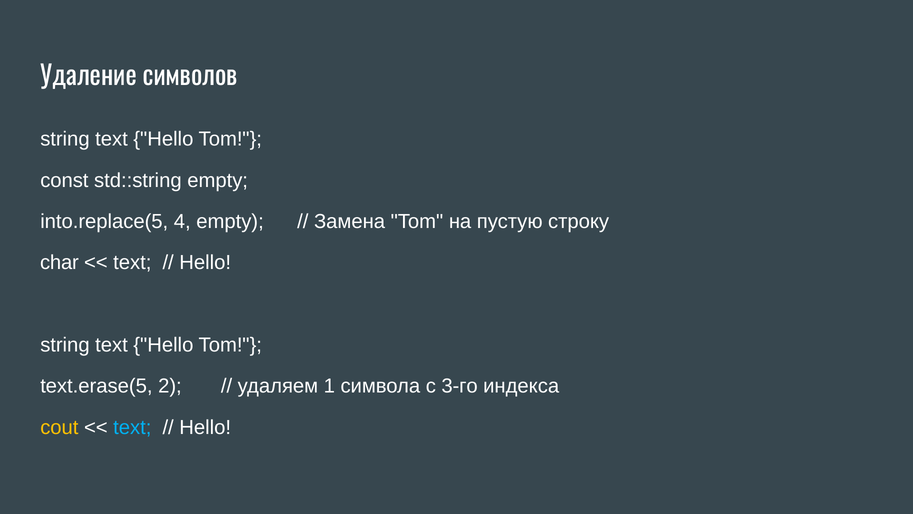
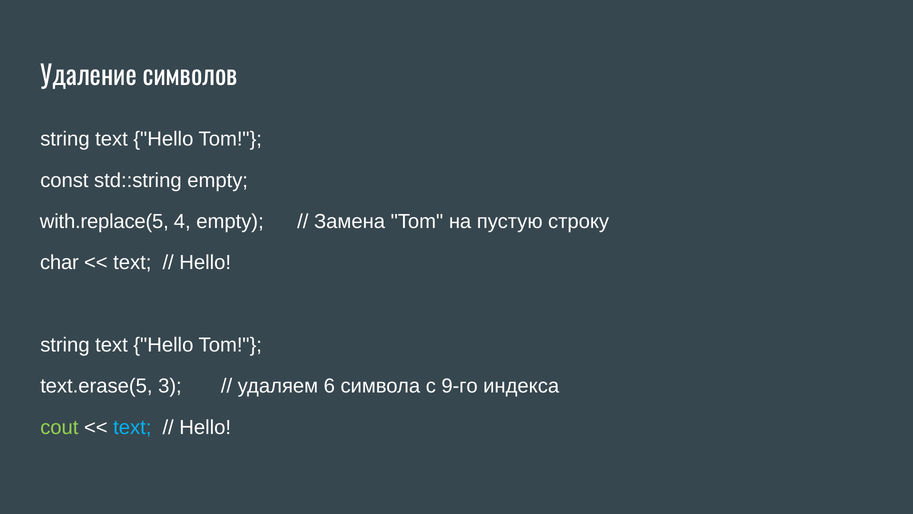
into.replace(5: into.replace(5 -> with.replace(5 (104, 221)
2: 2 -> 3 (170, 386)
1: 1 -> 6 (329, 386)
3-го: 3-го -> 9-го (460, 386)
cout colour: yellow -> light green (59, 427)
